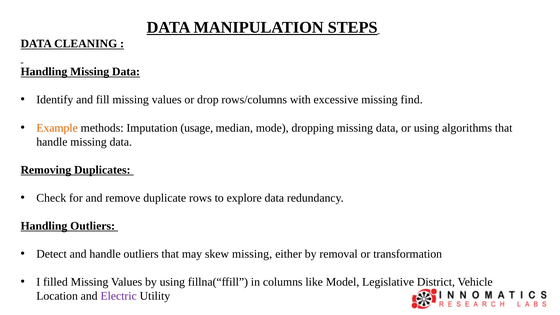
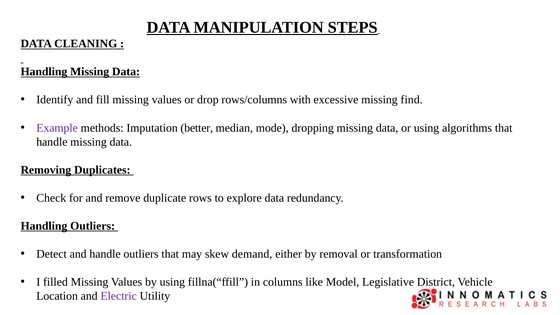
Example colour: orange -> purple (57, 128)
usage: usage -> better (197, 128)
skew missing: missing -> demand (252, 254)
